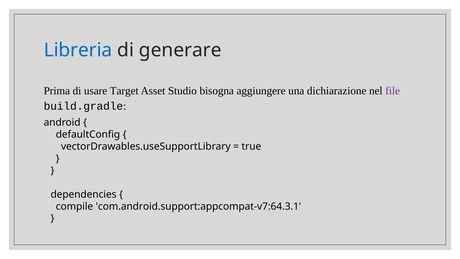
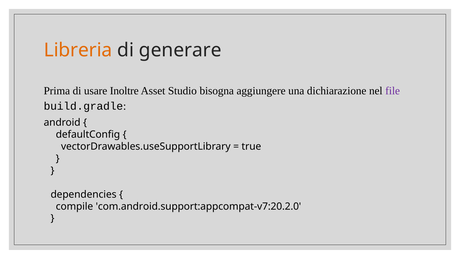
Libreria colour: blue -> orange (78, 50)
Target: Target -> Inoltre (124, 91)
com.android.support:appcompat-v7:64.3.1: com.android.support:appcompat-v7:64.3.1 -> com.android.support:appcompat-v7:20.2.0 (198, 206)
